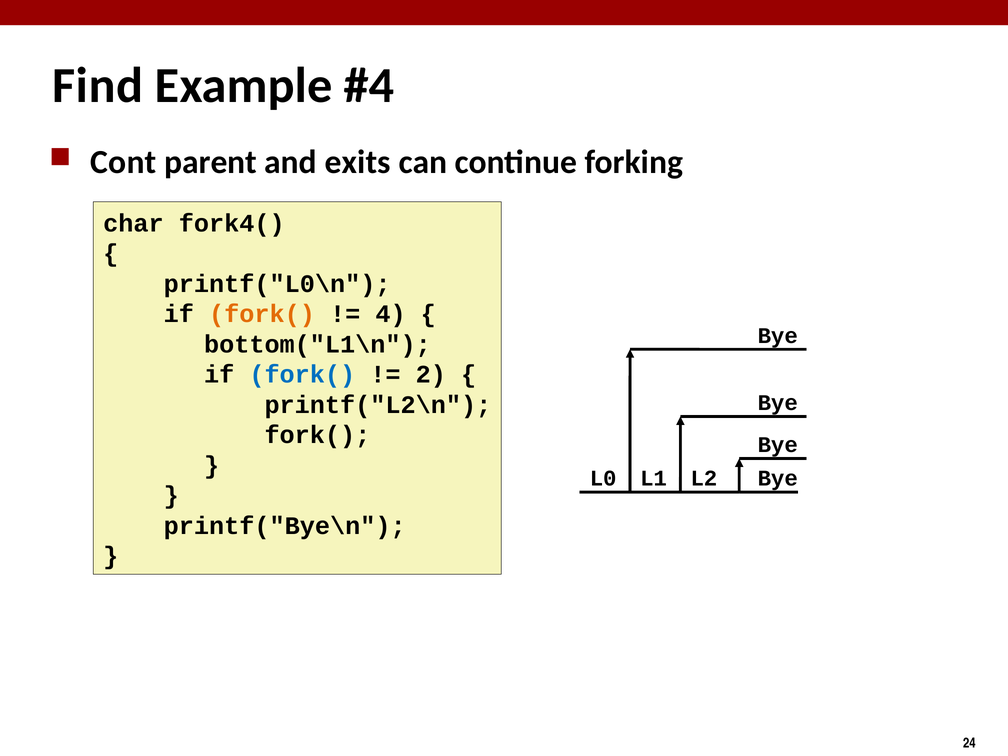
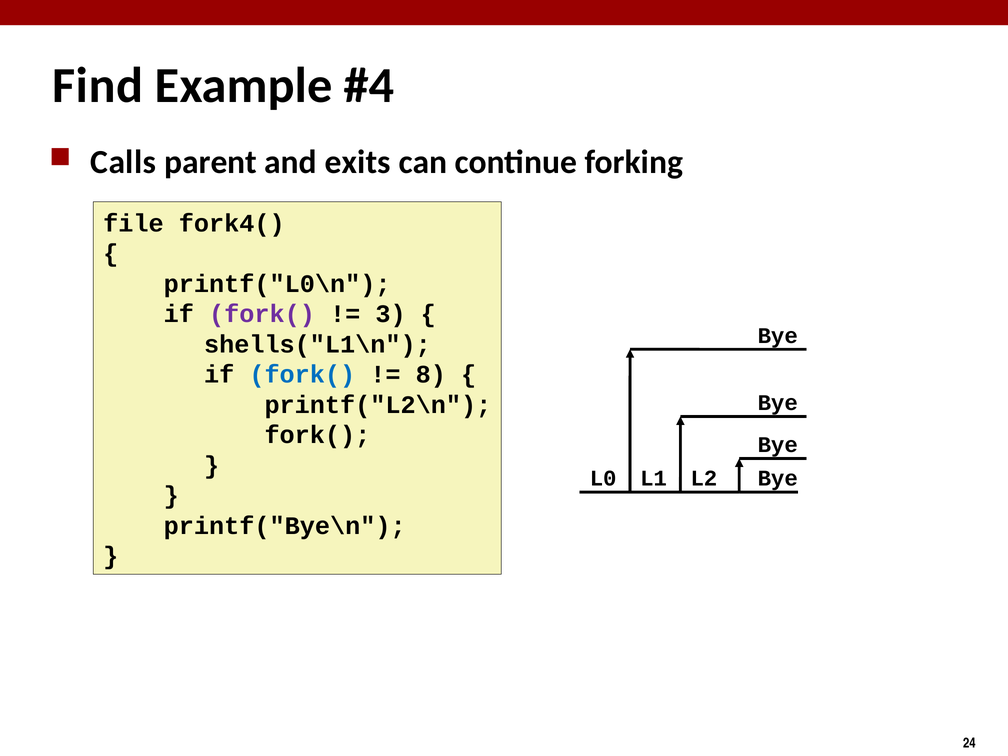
Cont: Cont -> Calls (123, 162)
char: char -> file (133, 223)
fork( colour: orange -> purple (262, 314)
4: 4 -> 3 (391, 314)
bottom("L1\n: bottom("L1\n -> shells("L1\n (317, 344)
2: 2 -> 8 (431, 375)
